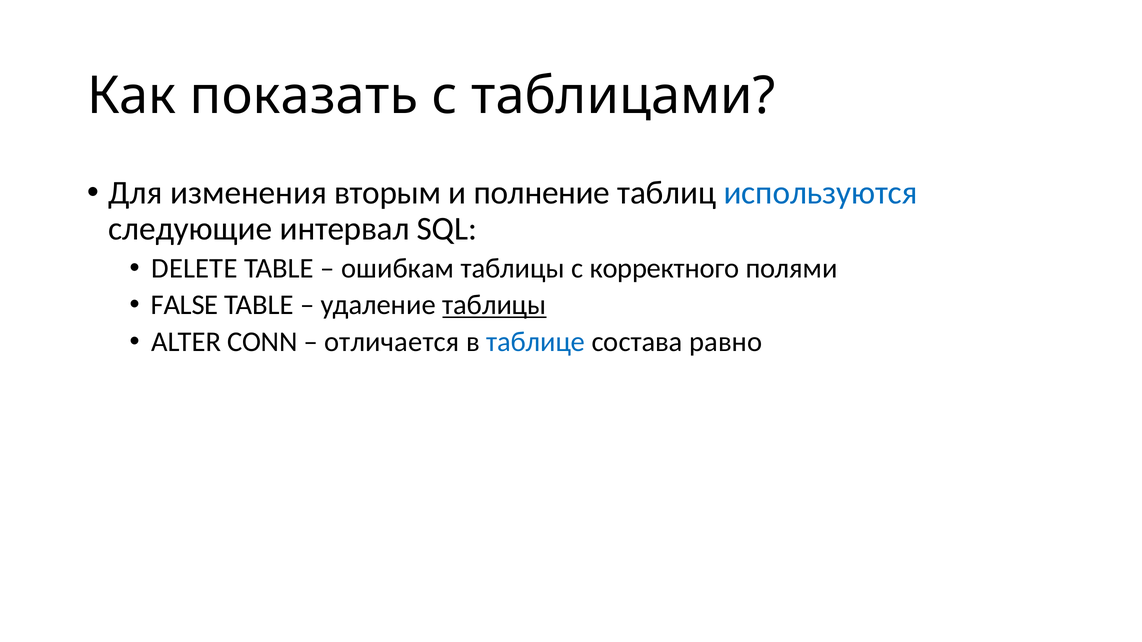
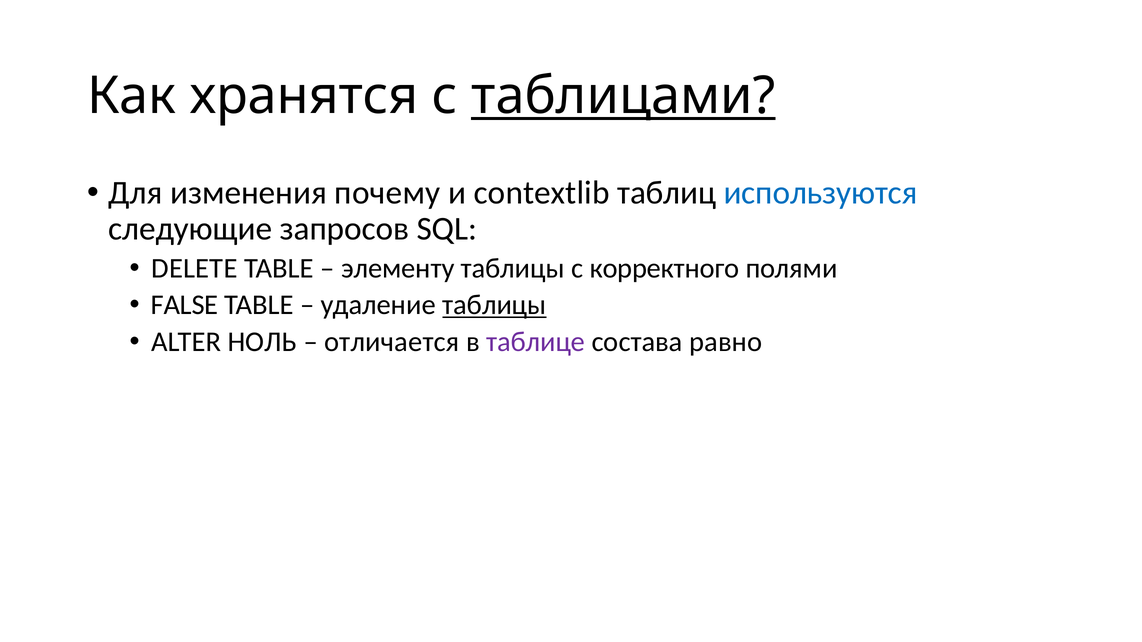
показать: показать -> хранятся (304, 96)
таблицами underline: none -> present (623, 96)
вторым: вторым -> почему (387, 193)
полнение: полнение -> contextlib (542, 193)
интервал: интервал -> запросов (345, 229)
ошибкам: ошибкам -> элементу (398, 268)
CONN: CONN -> НОЛЬ (262, 342)
таблице colour: blue -> purple (536, 342)
